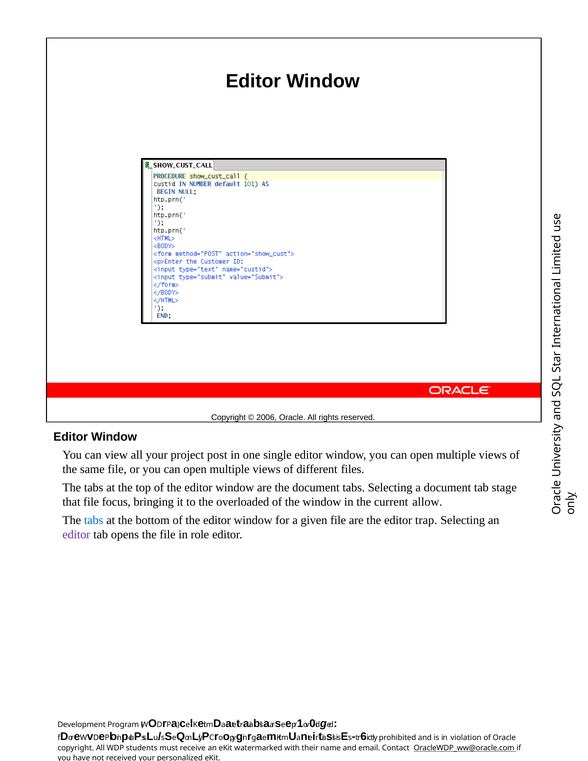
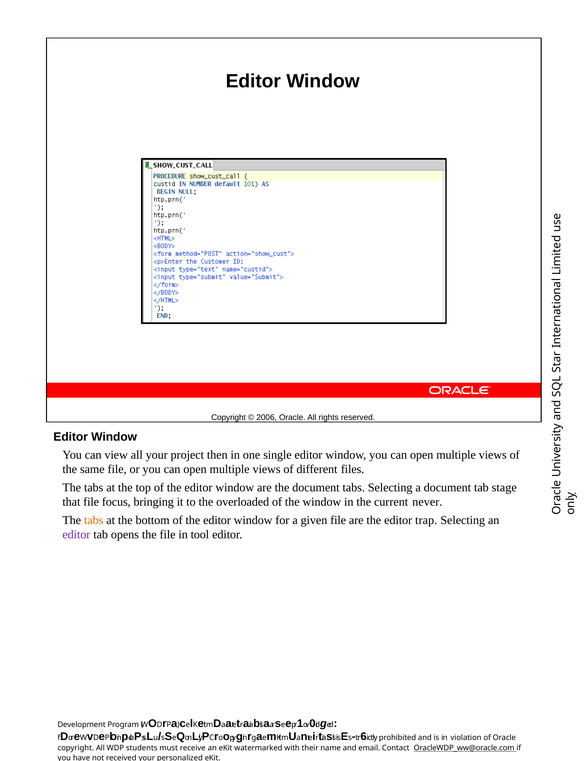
post: post -> then (217, 455)
allow: allow -> never (427, 502)
tabs colour: blue -> orange (94, 520)
role: role -> tool (200, 534)
